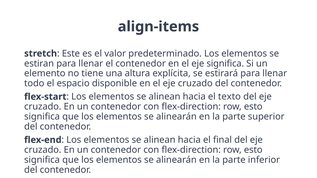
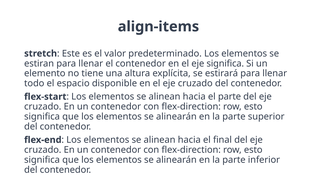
el texto: texto -> parte (230, 97)
